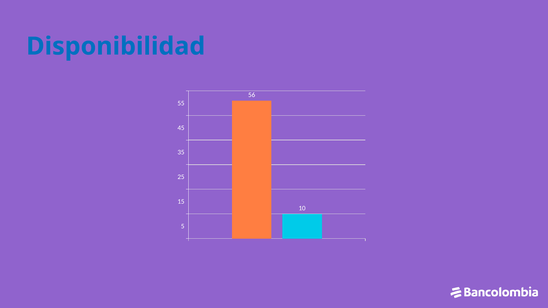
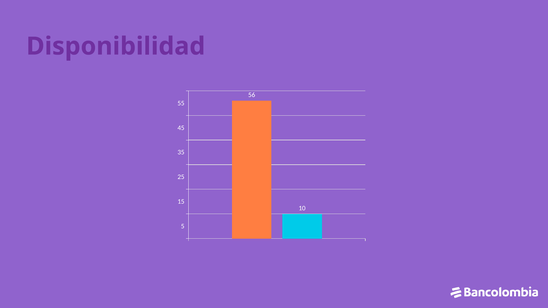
Disponibilidad colour: blue -> purple (116, 46)
